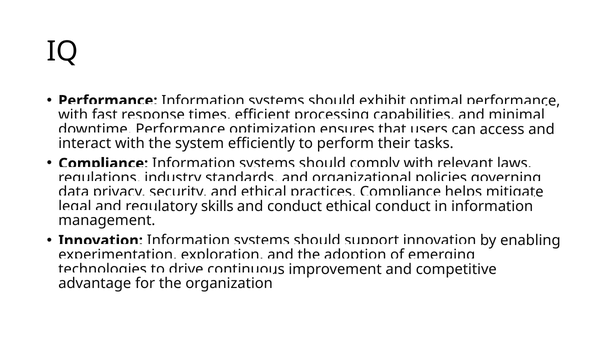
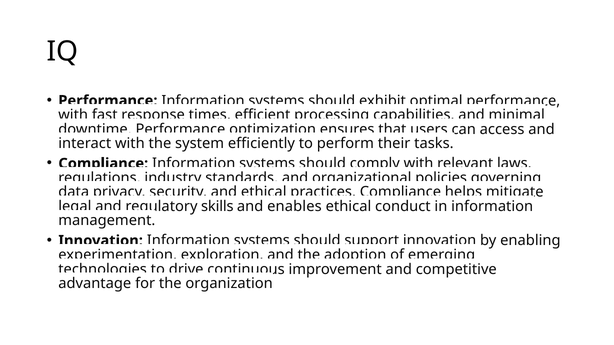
and conduct: conduct -> enables (294, 207)
